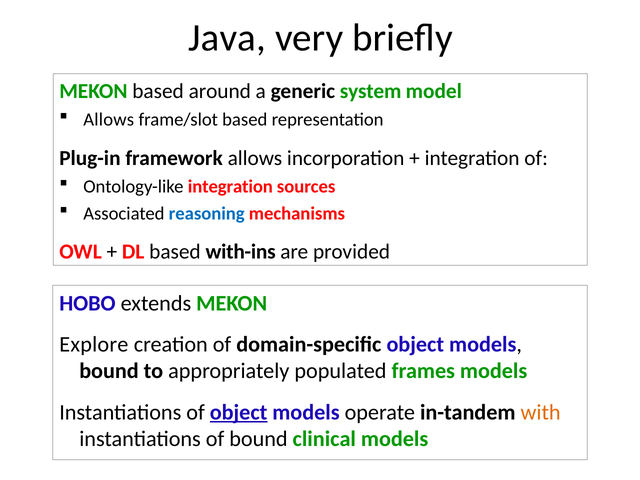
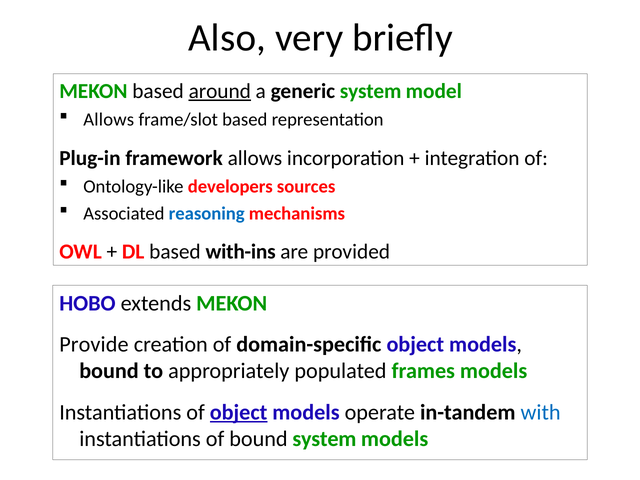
Java: Java -> Also (227, 38)
around underline: none -> present (220, 91)
Ontology-like integration: integration -> developers (230, 186)
Explore: Explore -> Provide (94, 344)
with colour: orange -> blue (541, 412)
bound clinical: clinical -> system (324, 439)
